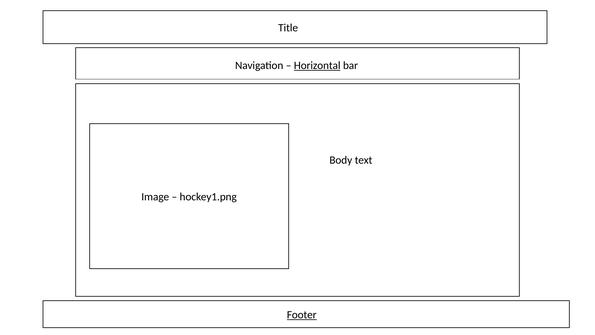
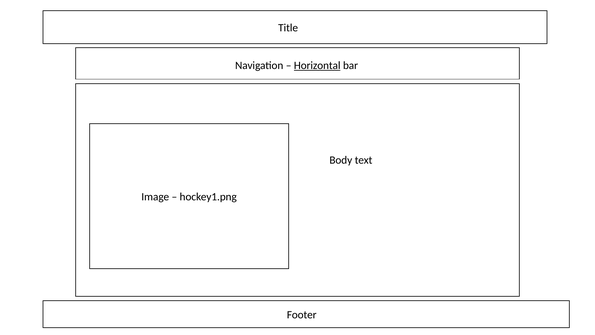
Footer underline: present -> none (302, 315)
